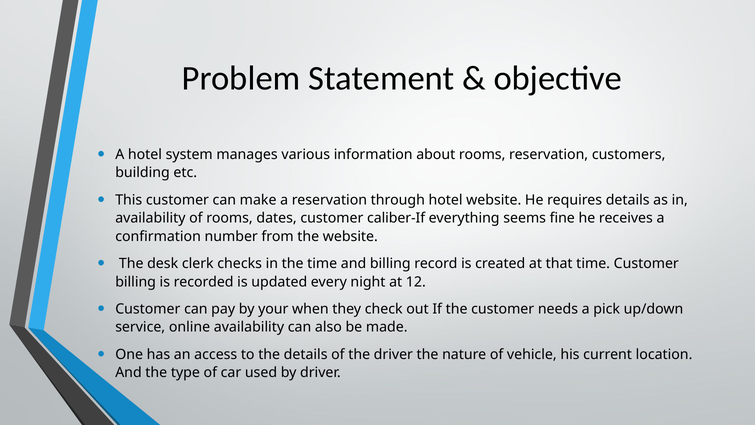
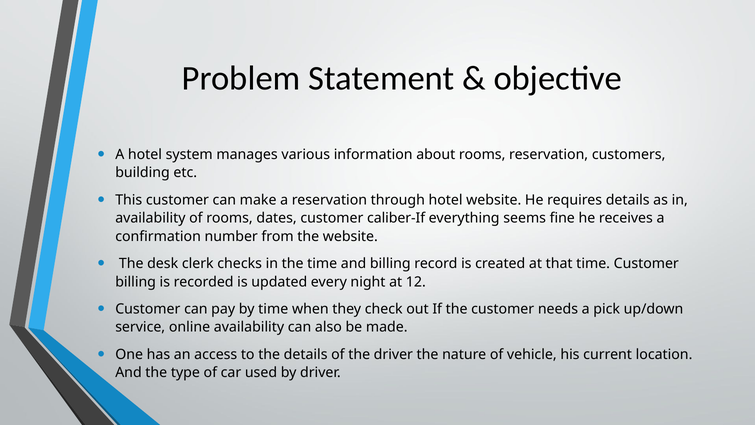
by your: your -> time (273, 309)
